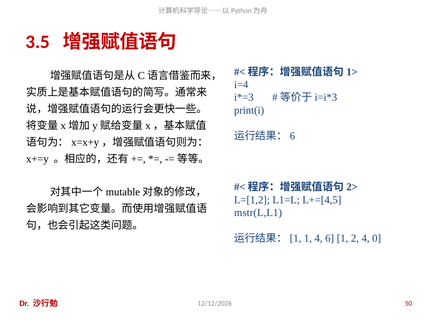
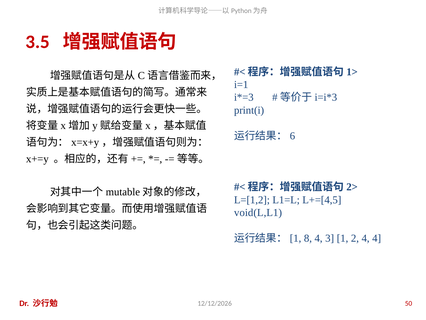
i=4: i=4 -> i=1 (241, 85)
mstr(L,L1: mstr(L,L1 -> void(L,L1 (258, 212)
1: 1 -> 8 (308, 238)
6: 6 -> 3 (330, 238)
4 0: 0 -> 4 (377, 238)
